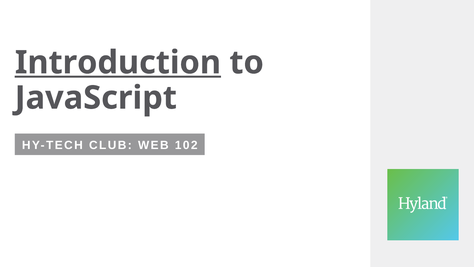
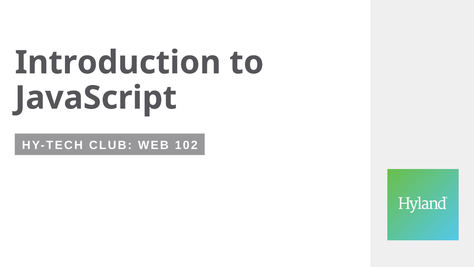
Introduction underline: present -> none (118, 63)
